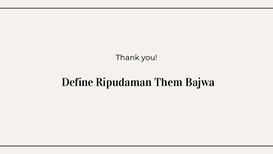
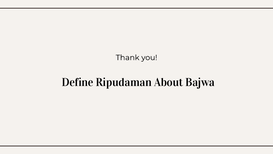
Them: Them -> About (169, 82)
